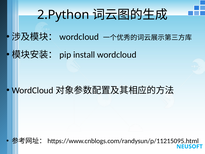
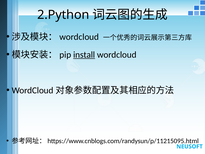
install underline: none -> present (84, 55)
